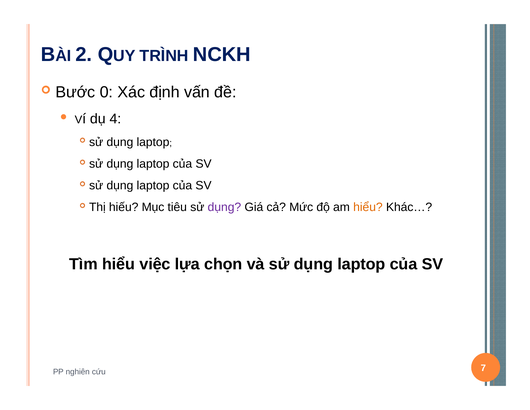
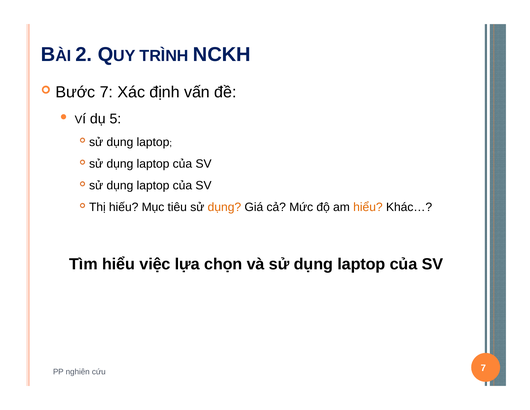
Bước 0: 0 -> 7 (106, 92)
4: 4 -> 5 (115, 119)
dụng colour: purple -> orange (224, 207)
